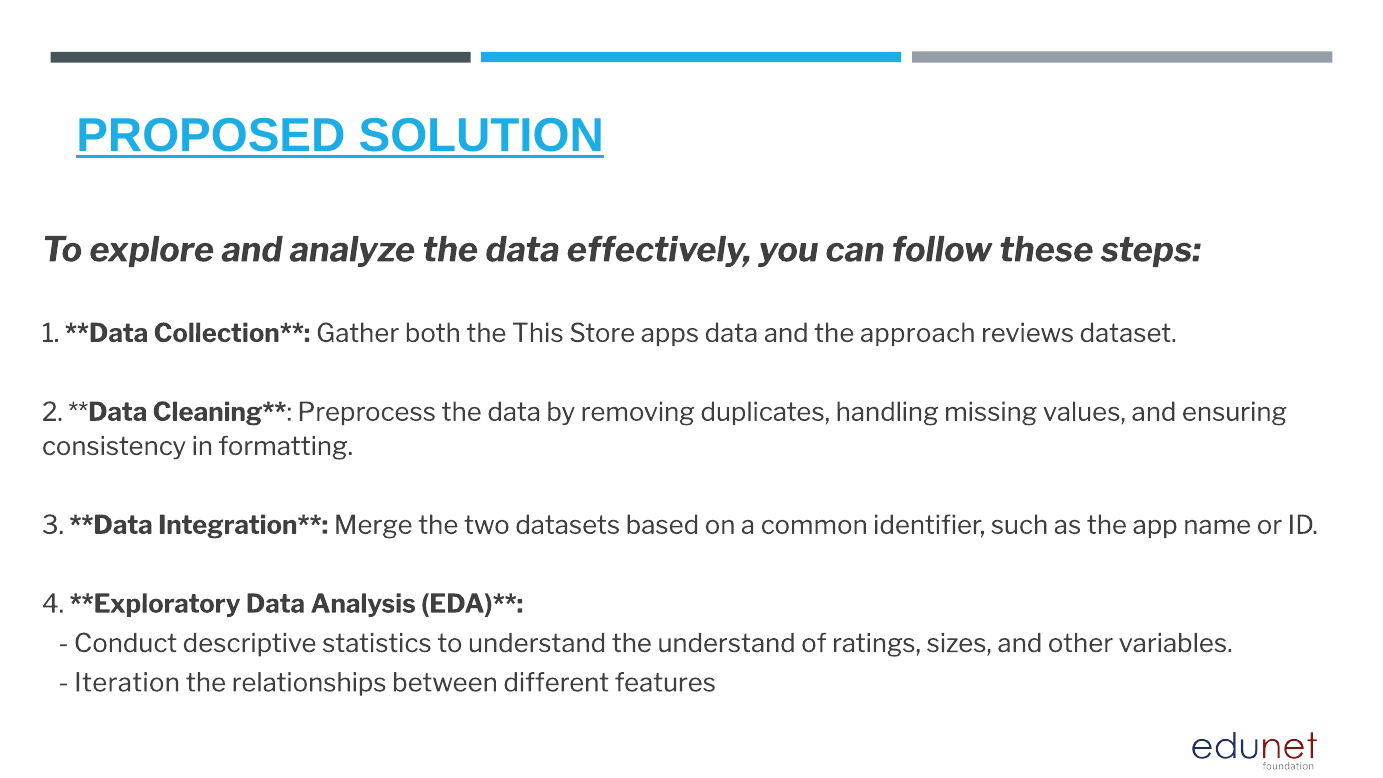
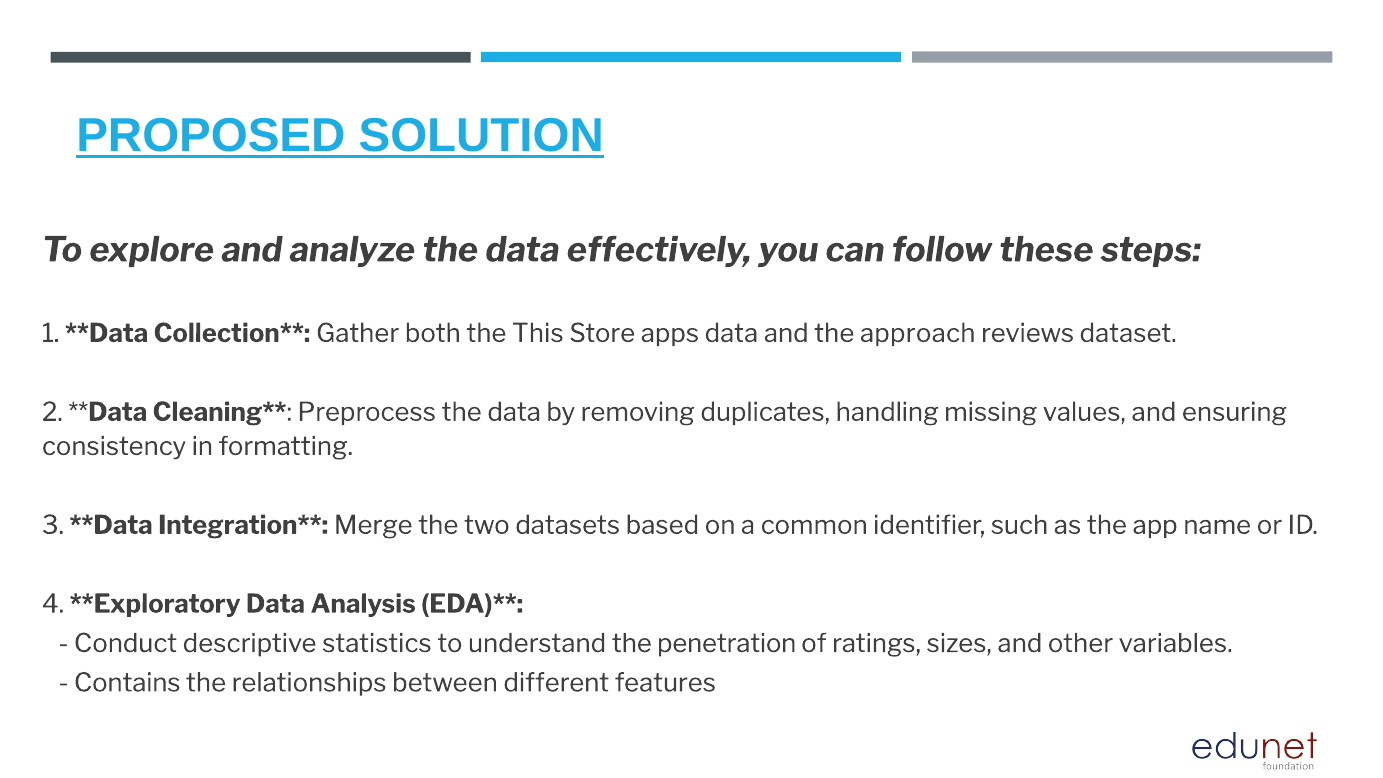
the understand: understand -> penetration (727, 643)
Iteration: Iteration -> Contains (127, 683)
